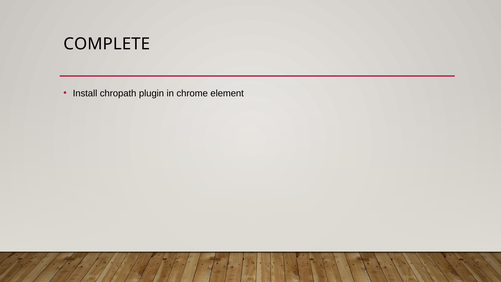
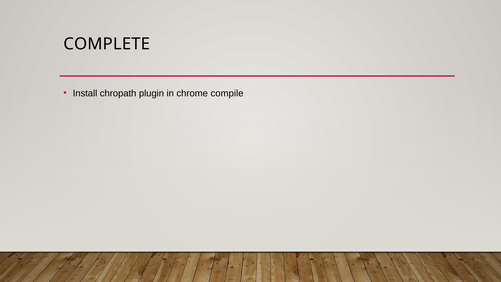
element: element -> compile (227, 93)
